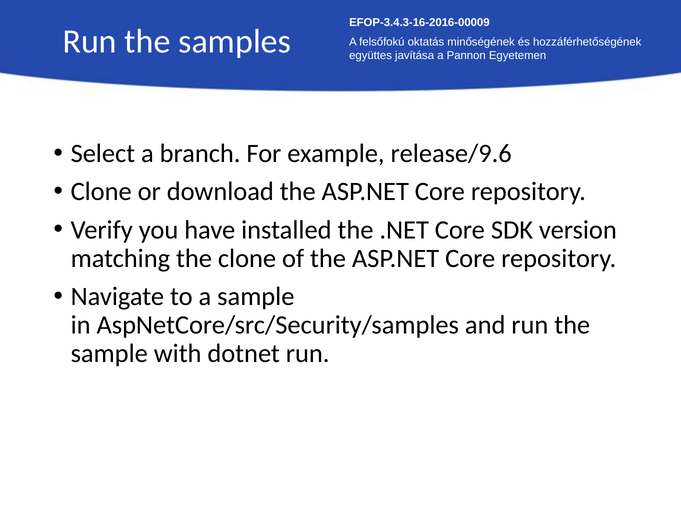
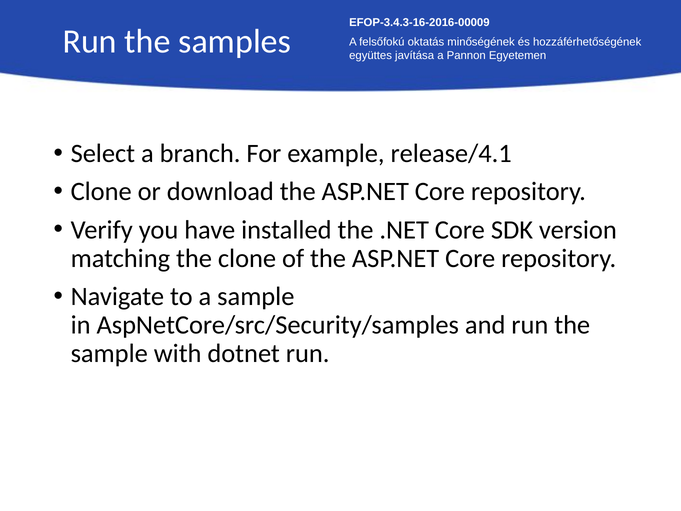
release/9.6: release/9.6 -> release/4.1 (451, 154)
